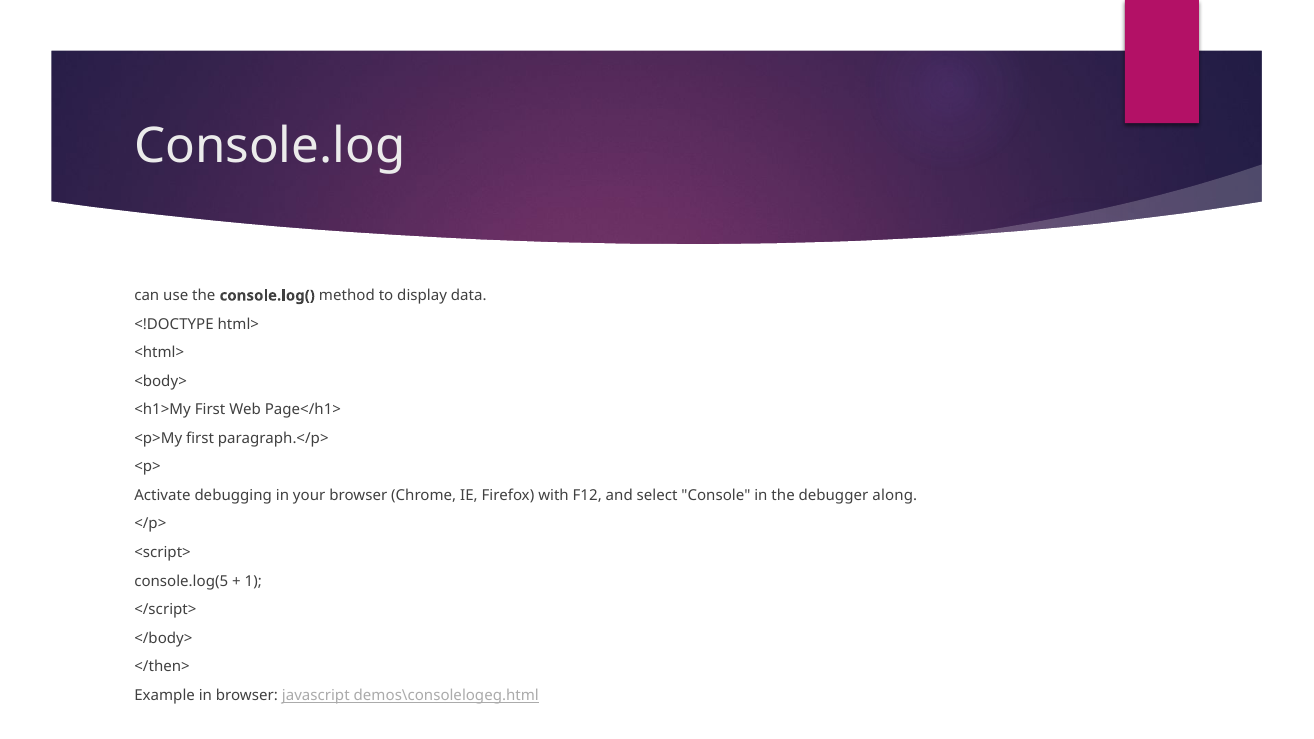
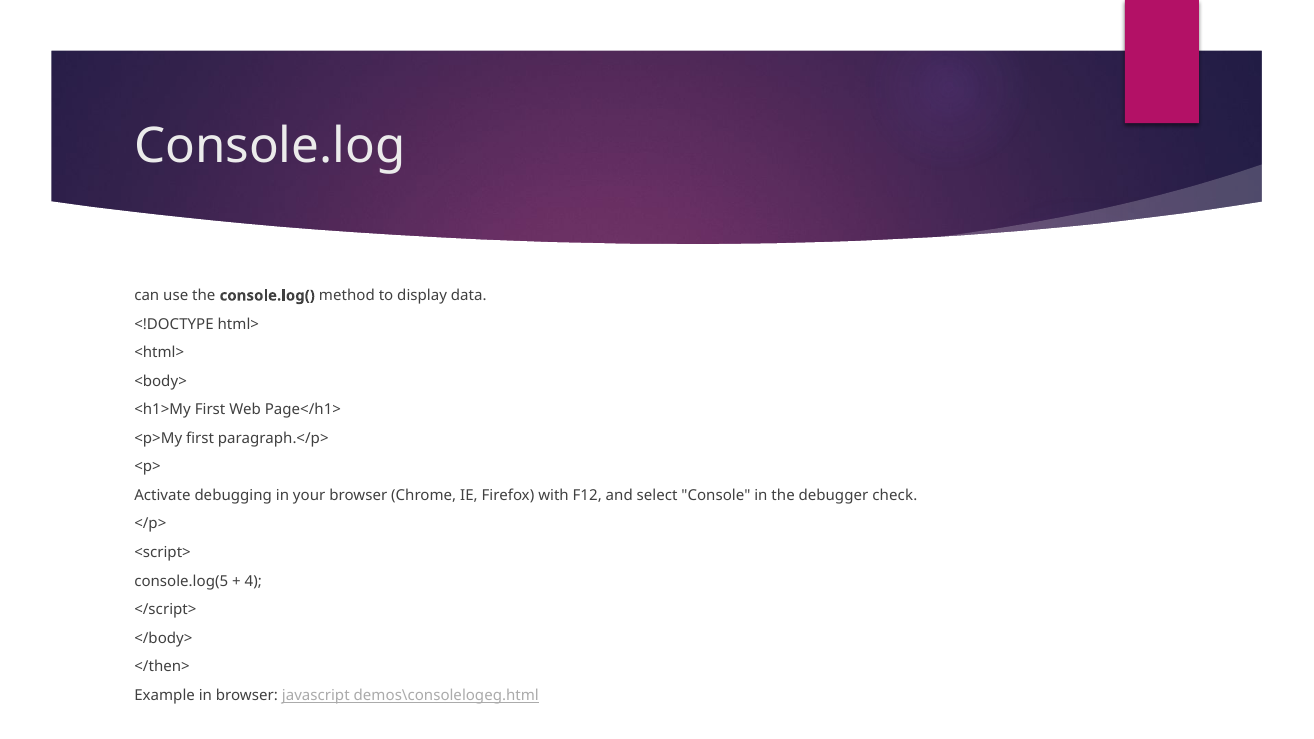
along: along -> check (895, 495)
1: 1 -> 4 (253, 581)
